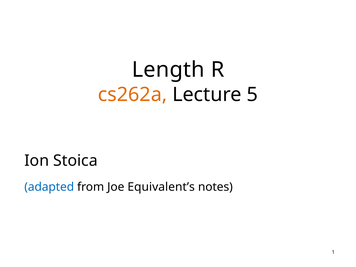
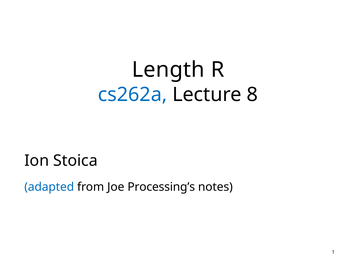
cs262a colour: orange -> blue (133, 95)
5: 5 -> 8 (252, 95)
Equivalent’s: Equivalent’s -> Processing’s (161, 187)
